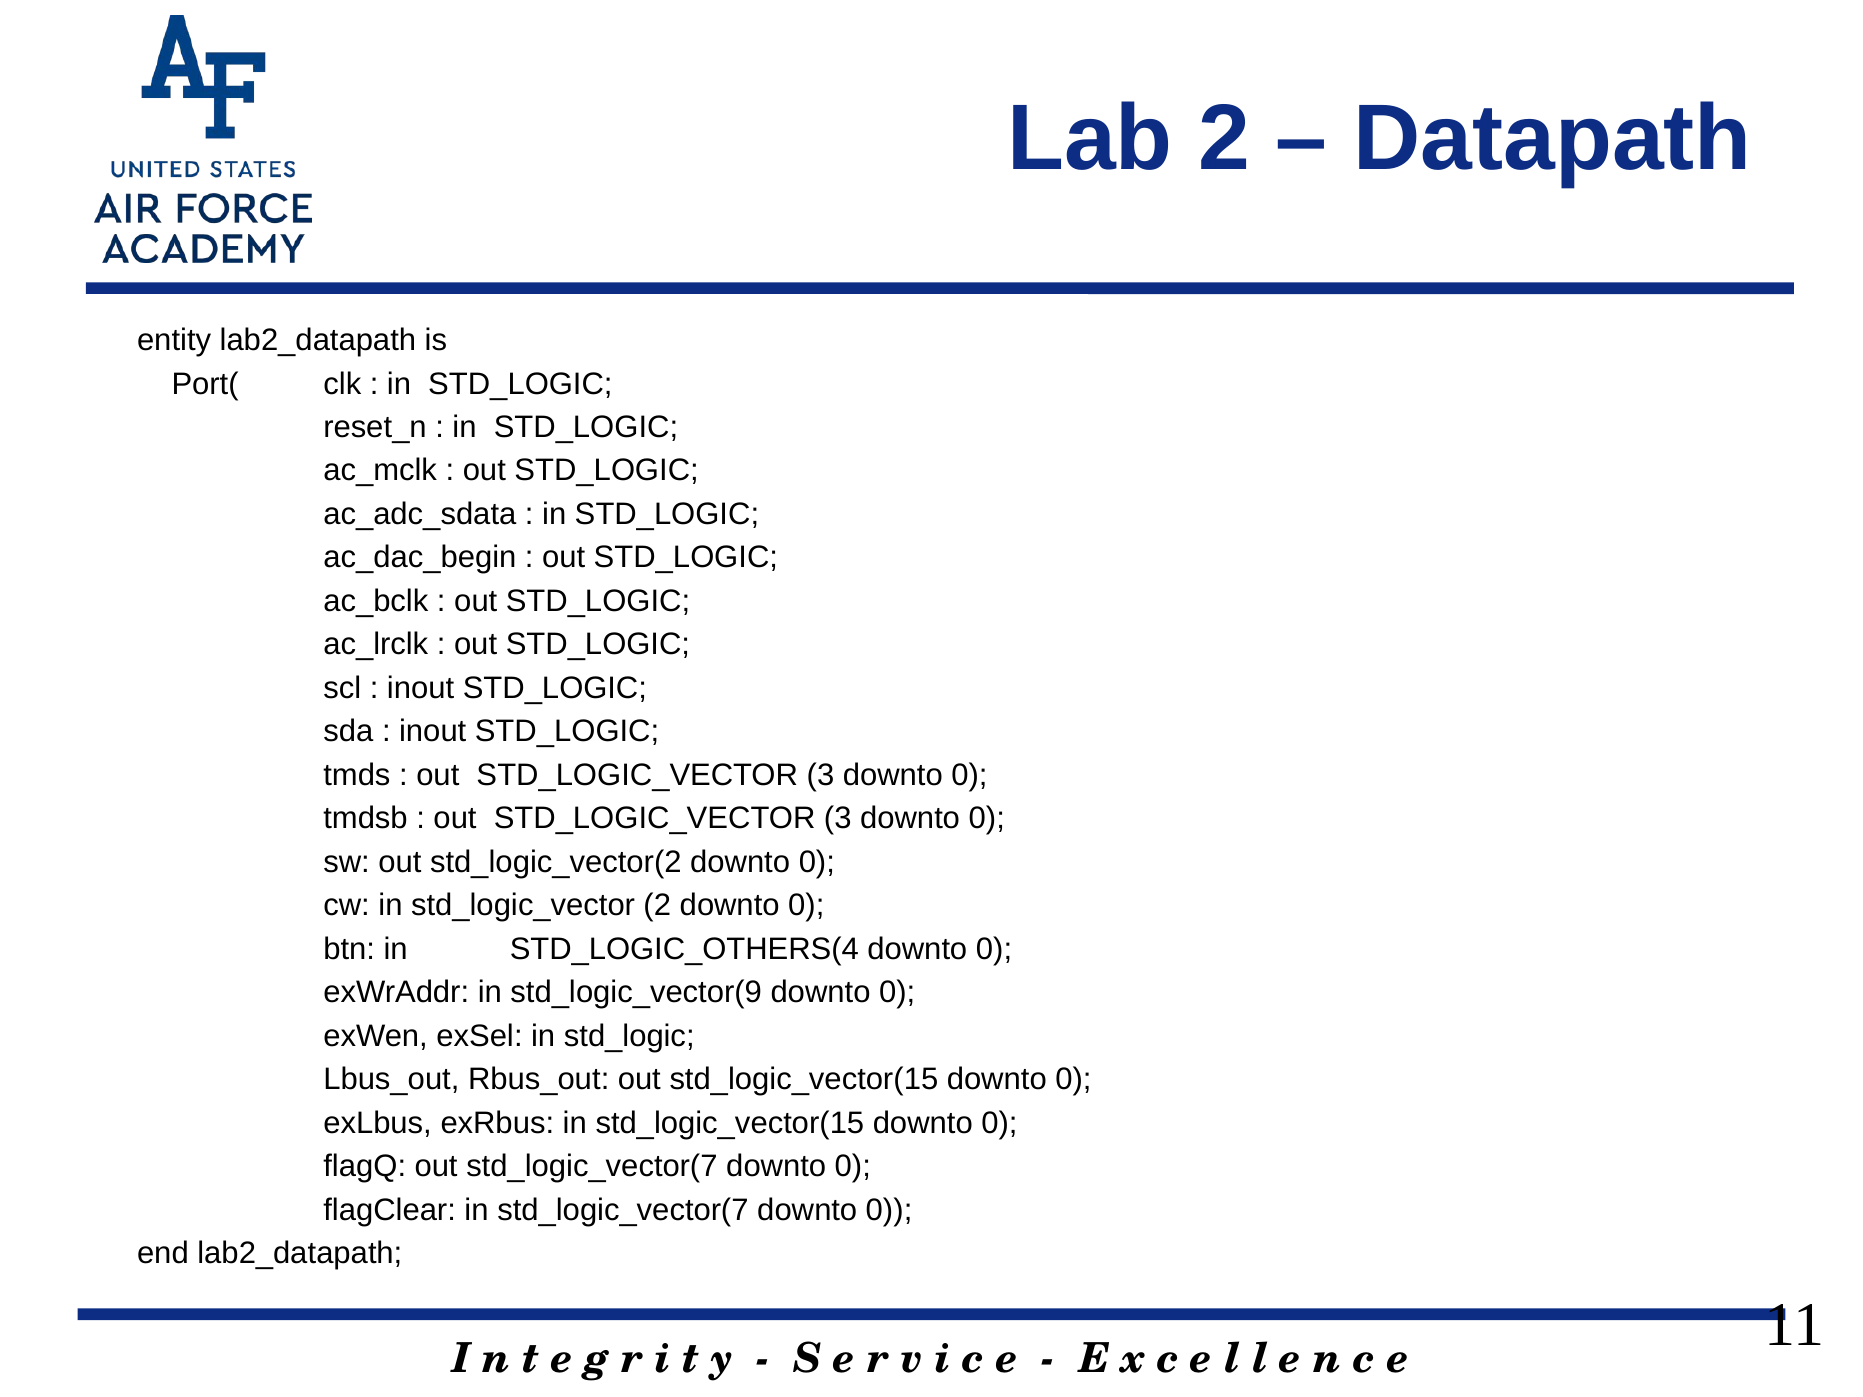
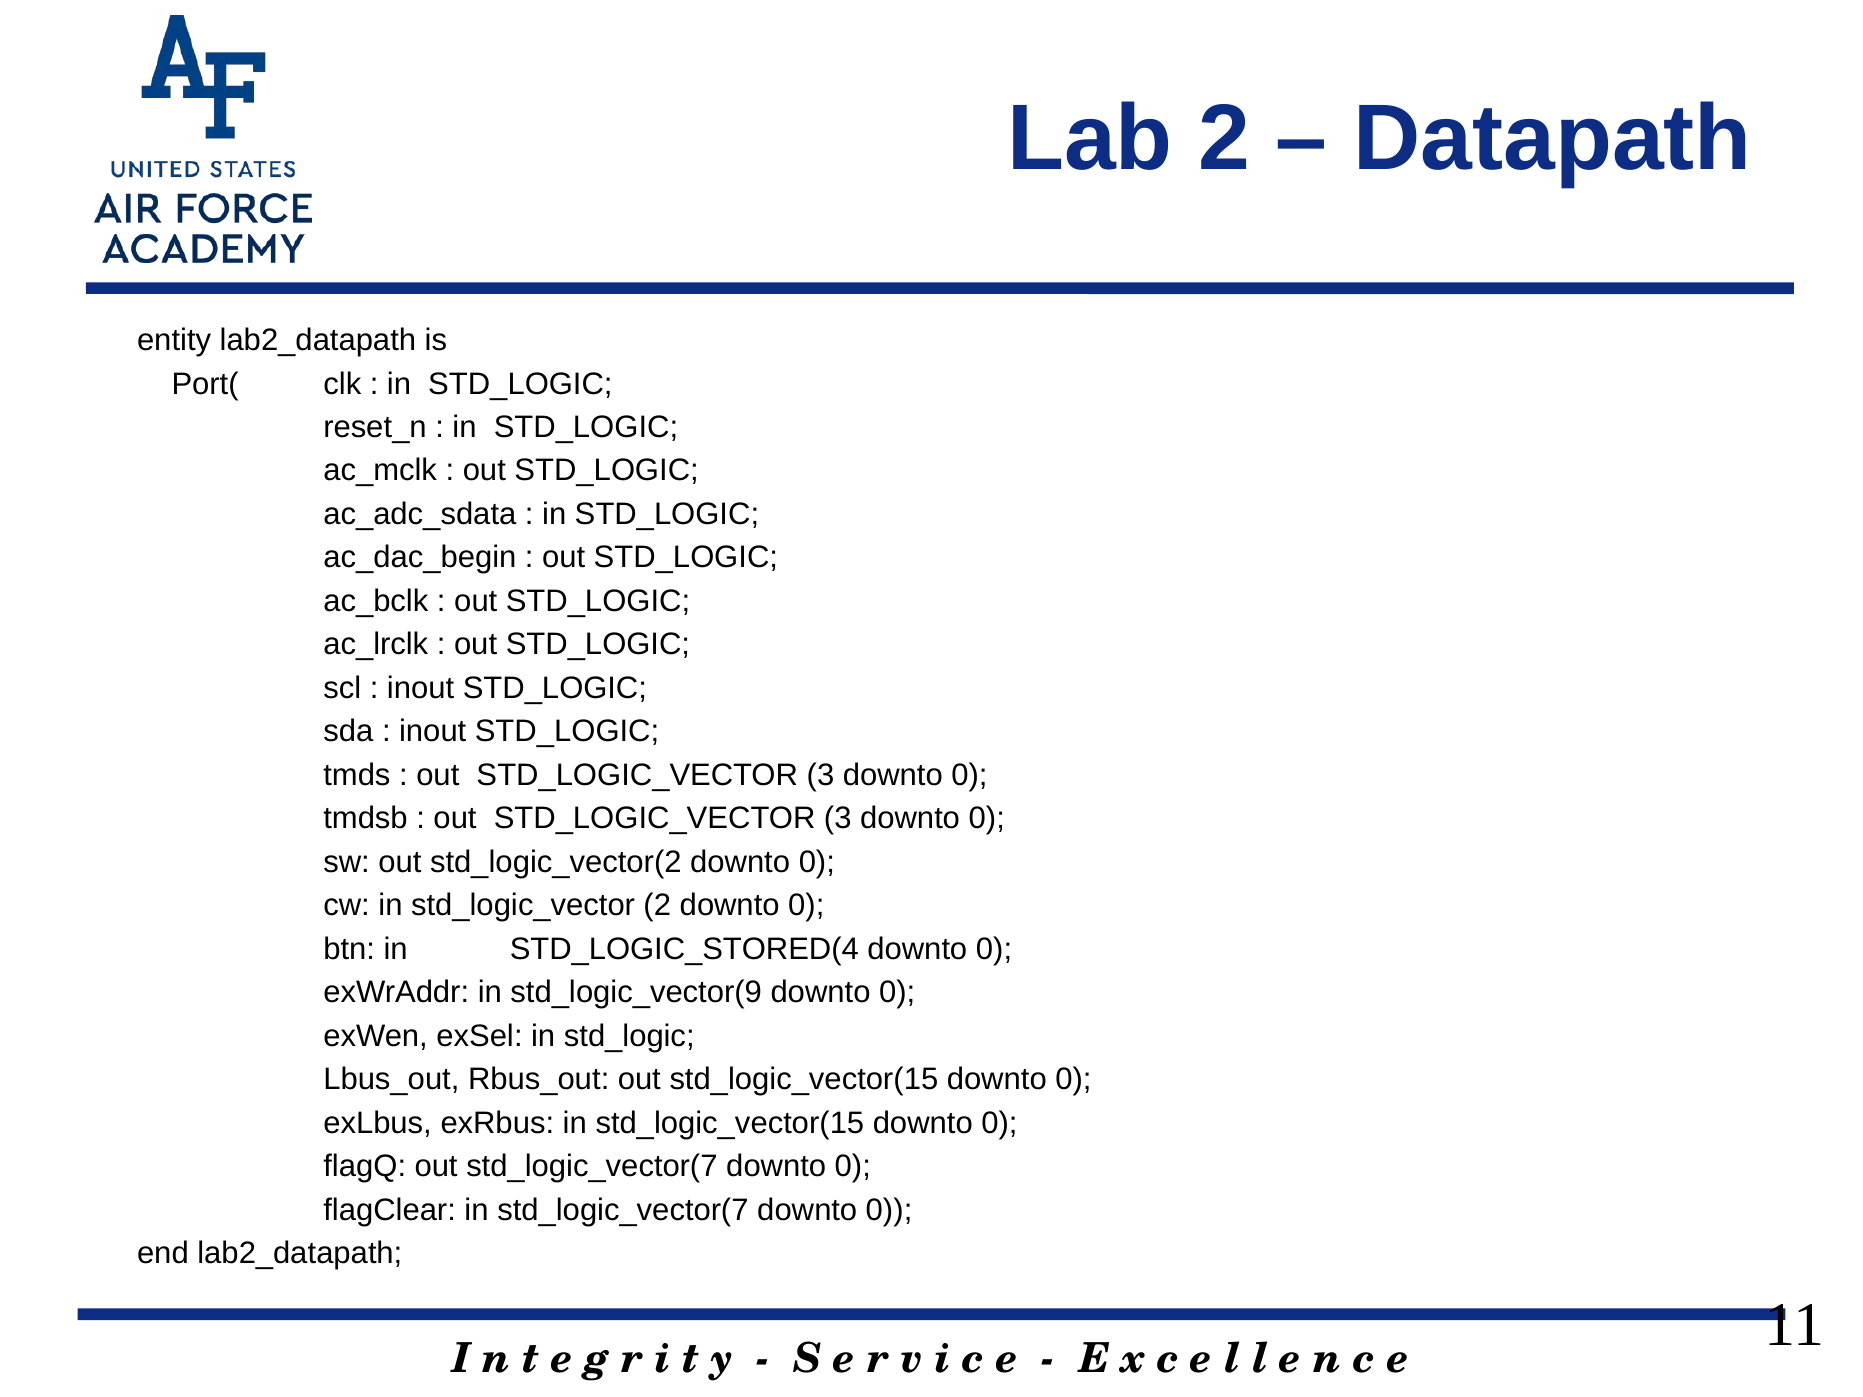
STD_LOGIC_OTHERS(4: STD_LOGIC_OTHERS(4 -> STD_LOGIC_STORED(4 (684, 949)
